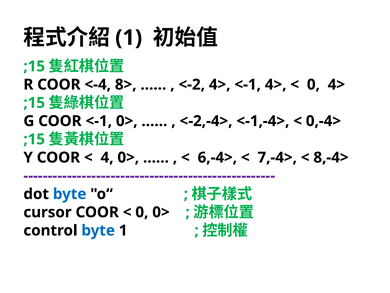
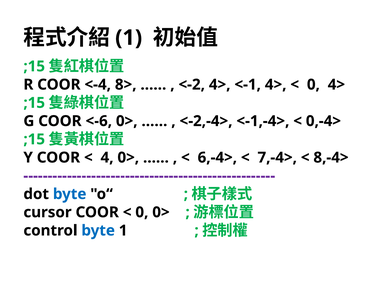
COOR <-1: <-1 -> <-6 (99, 121)
